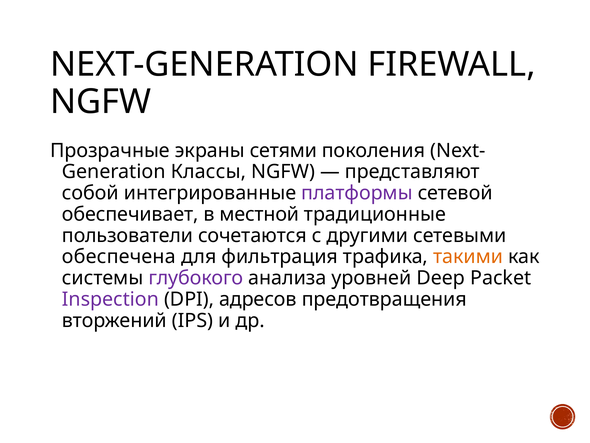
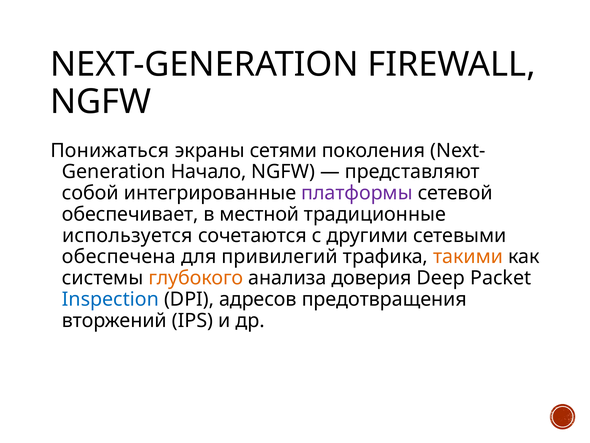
Прозрачные: Прозрачные -> Понижаться (110, 150)
Классы: Классы -> Начало (209, 172)
пользователи: пользователи -> используется (127, 235)
фильтрация: фильтрация -> привилегий (280, 256)
глубокого colour: purple -> orange (196, 278)
уровней: уровней -> доверия (372, 278)
Inspection colour: purple -> blue (110, 299)
